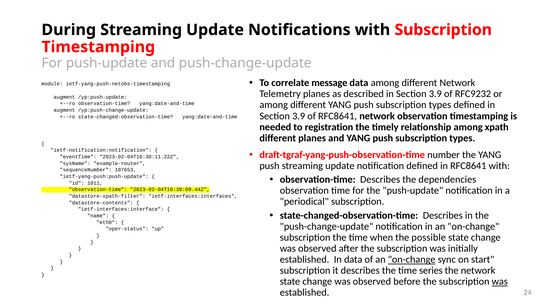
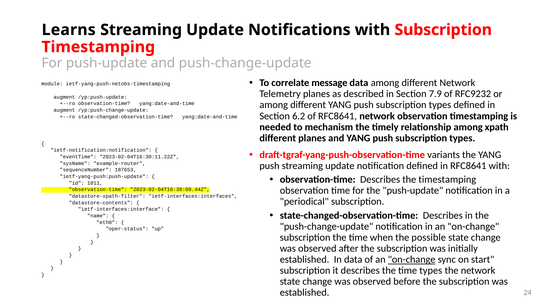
During: During -> Learns (69, 30)
described in Section 3.9: 3.9 -> 7.9 (435, 94)
3.9: 3.9 -> 6.2 (299, 116)
registration: registration -> mechanism (329, 127)
number: number -> variants (444, 155)
the dependencies: dependencies -> timestamping (447, 180)
time series: series -> types (431, 271)
was underline: present -> none (500, 282)
